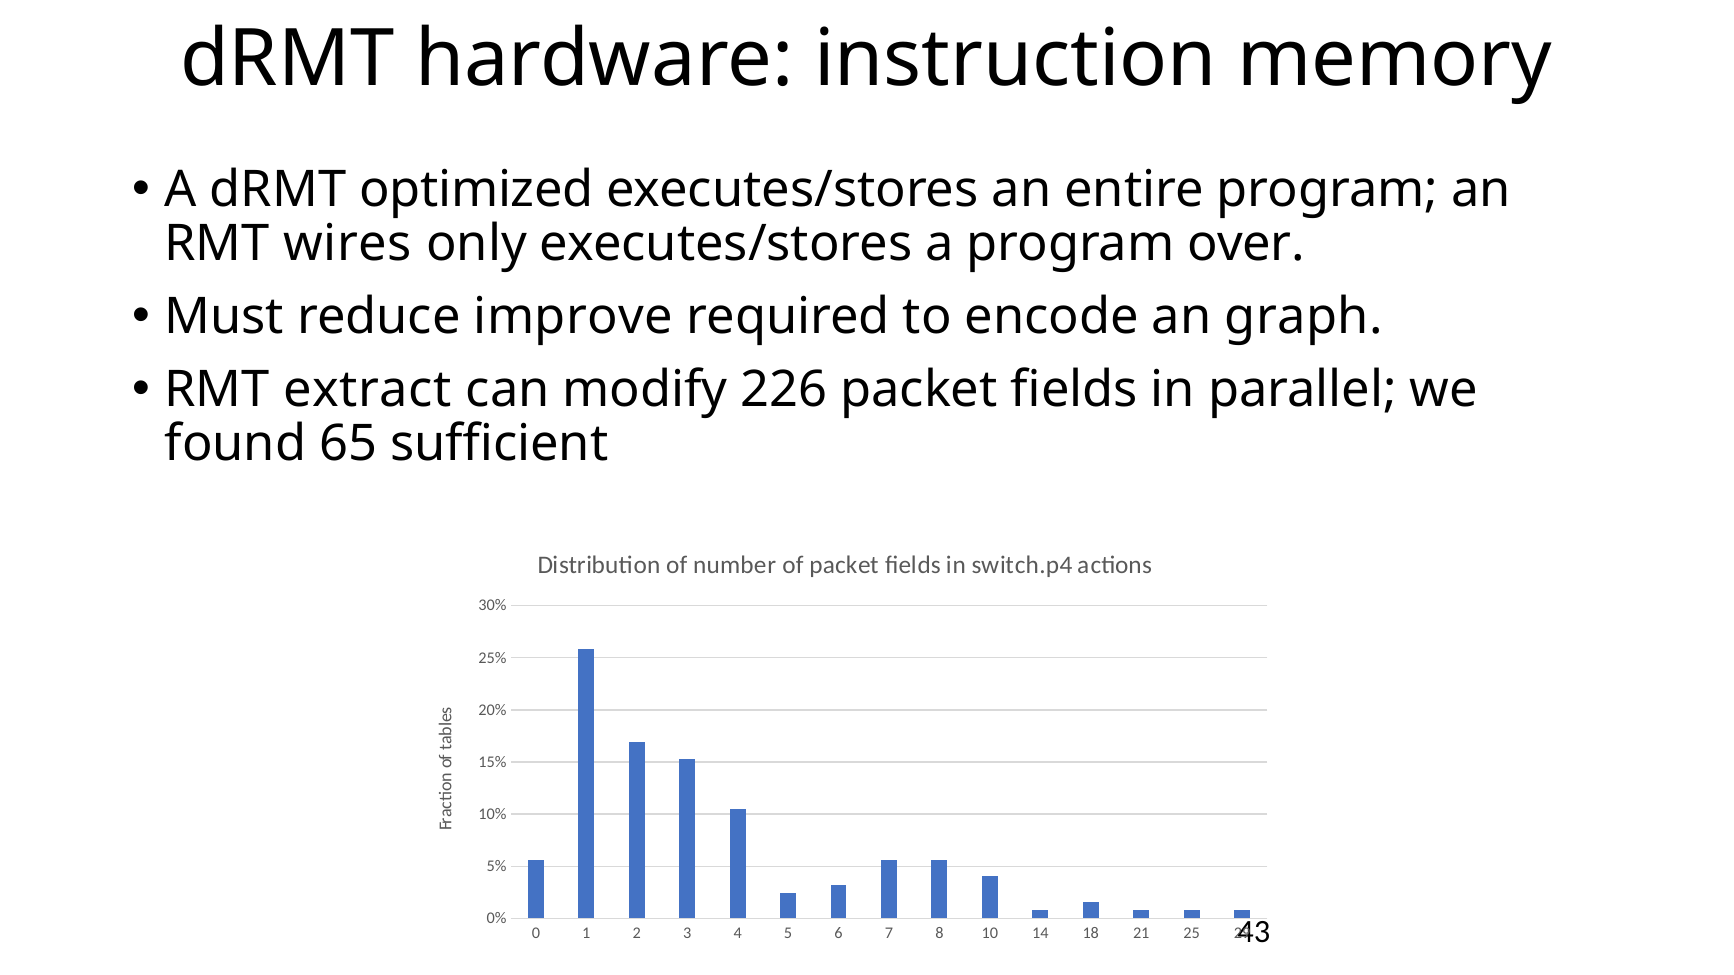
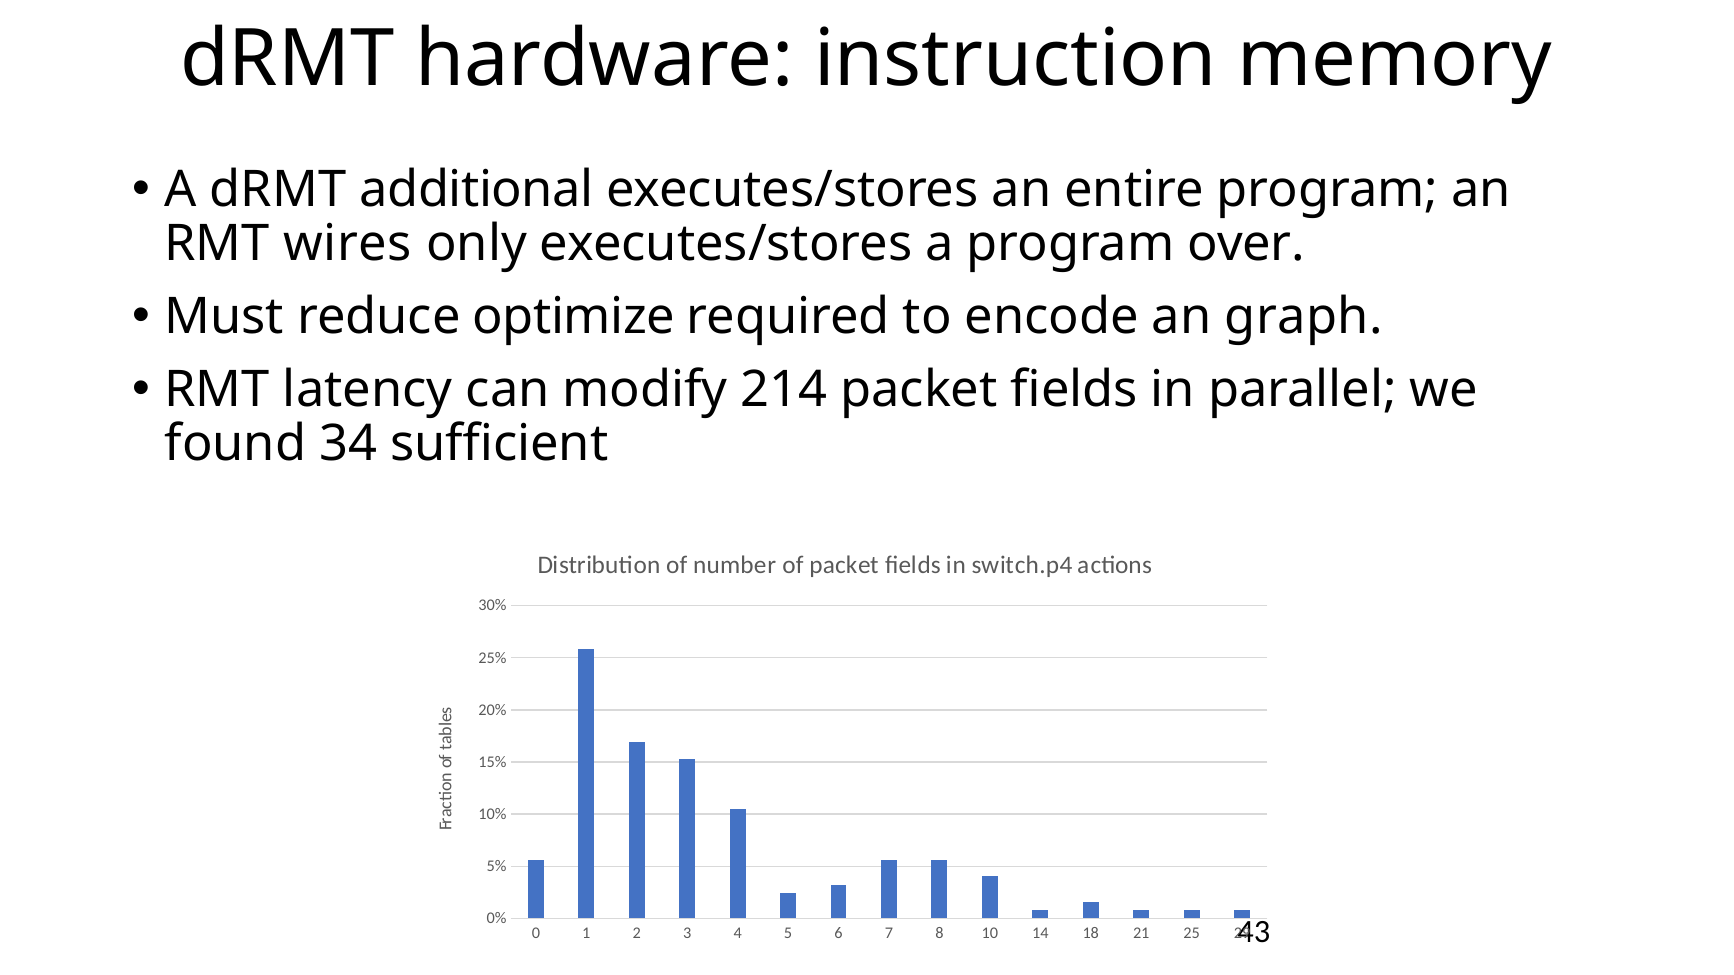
optimized: optimized -> additional (477, 190)
improve: improve -> optimize (574, 317)
extract: extract -> latency (368, 390)
226: 226 -> 214 (784, 390)
65: 65 -> 34 (348, 444)
